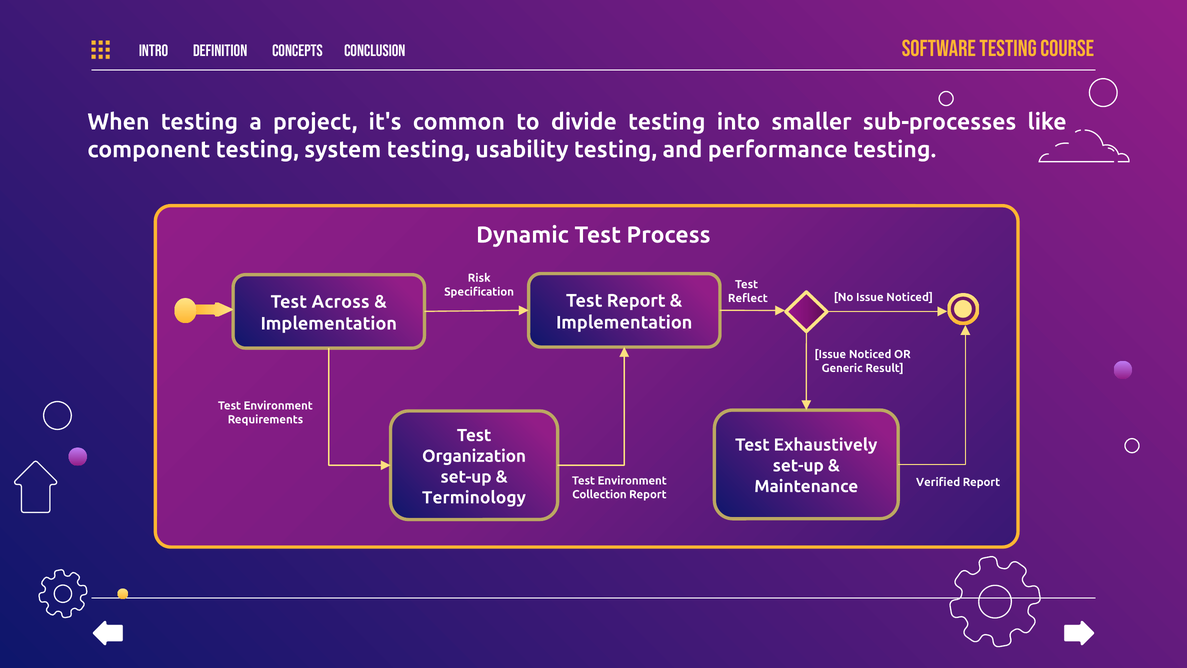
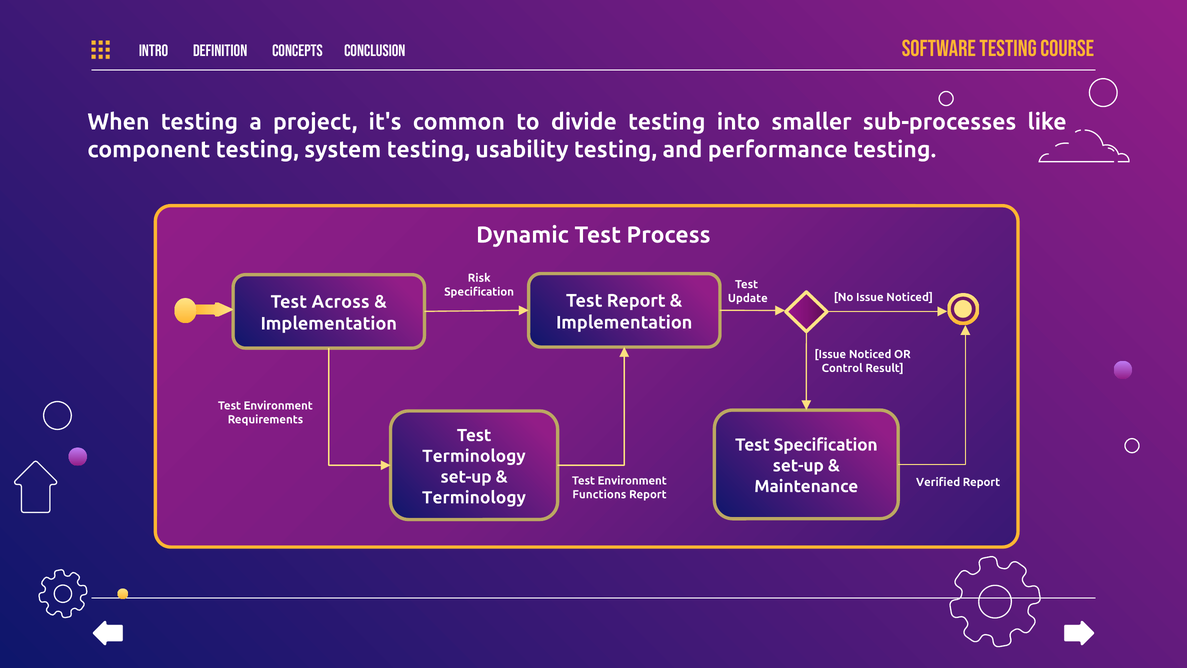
Reflect: Reflect -> Update (748, 298)
Generic: Generic -> Control (842, 368)
Test Exhaustively: Exhaustively -> Specification (826, 445)
Organization: Organization -> Terminology (474, 456)
Collection: Collection -> Functions (599, 494)
